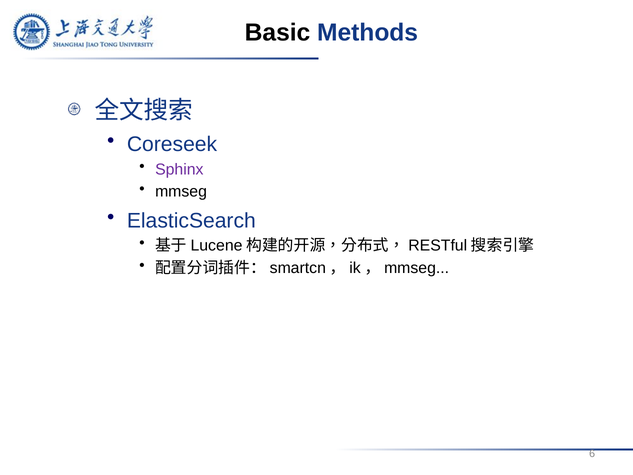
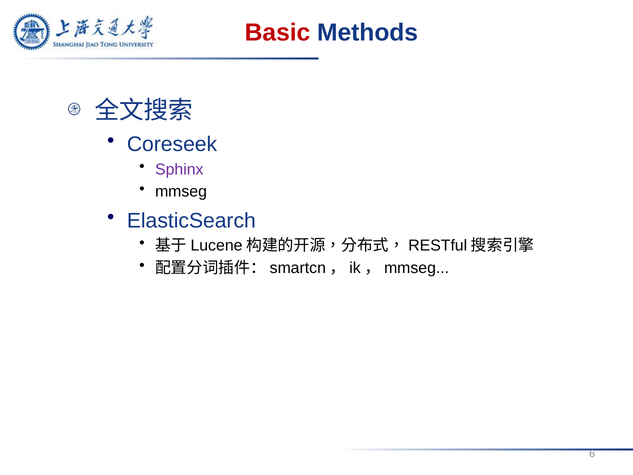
Basic colour: black -> red (278, 33)
